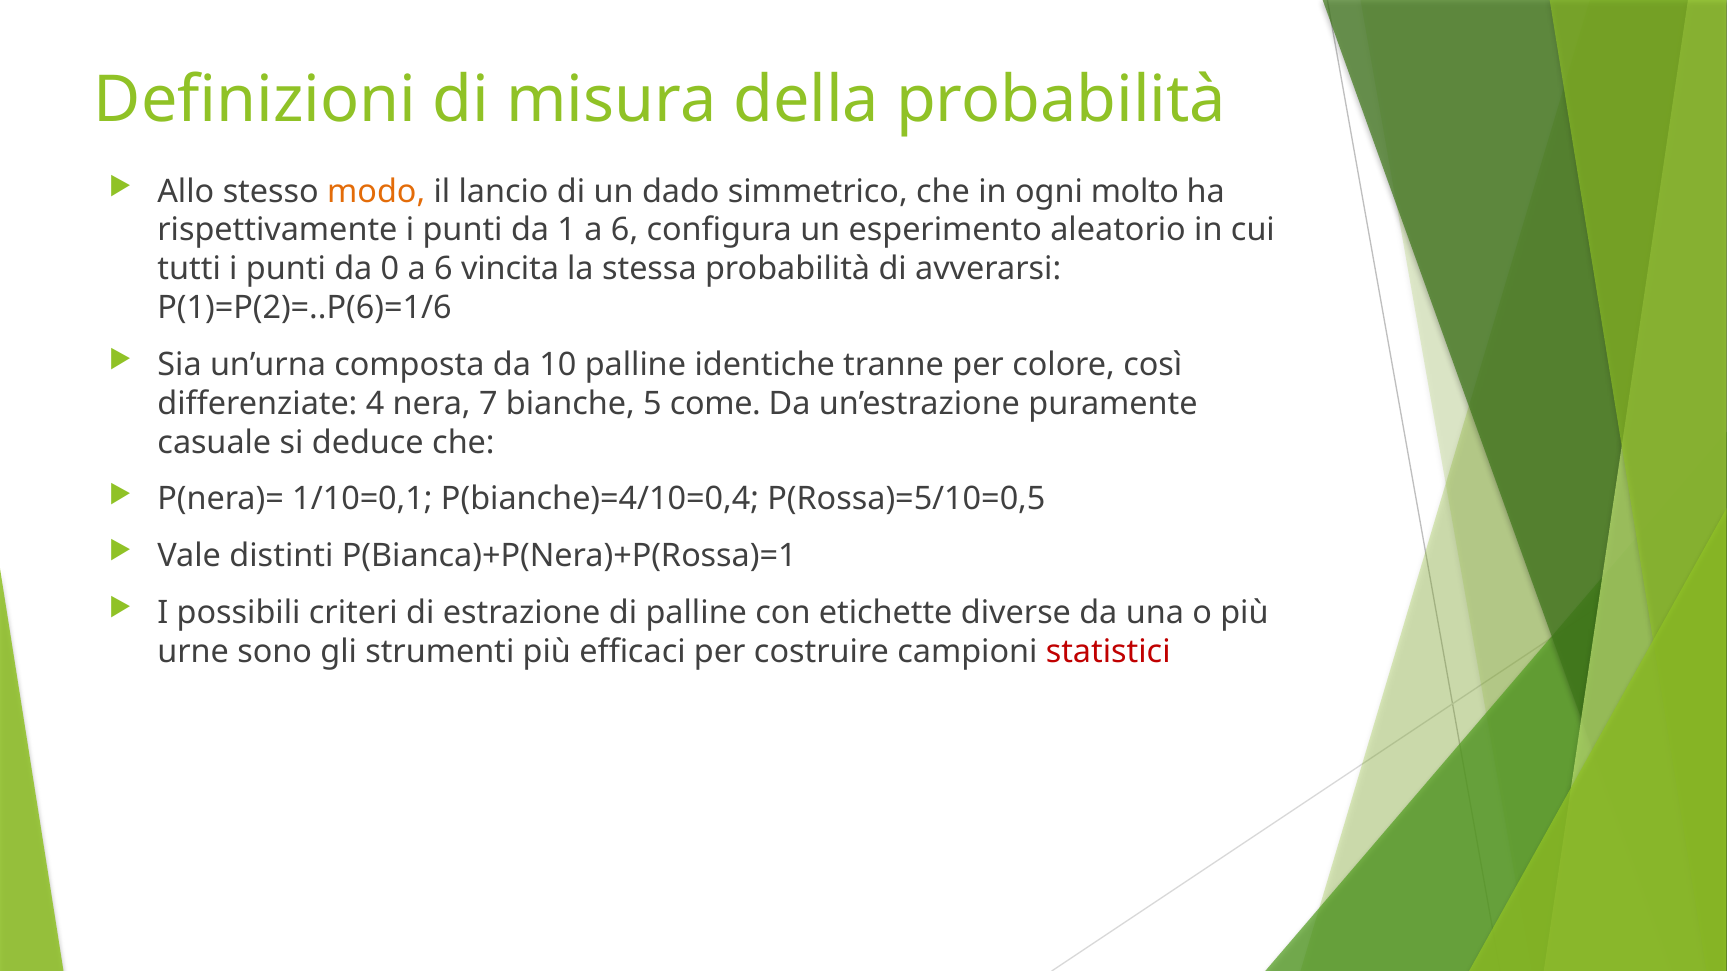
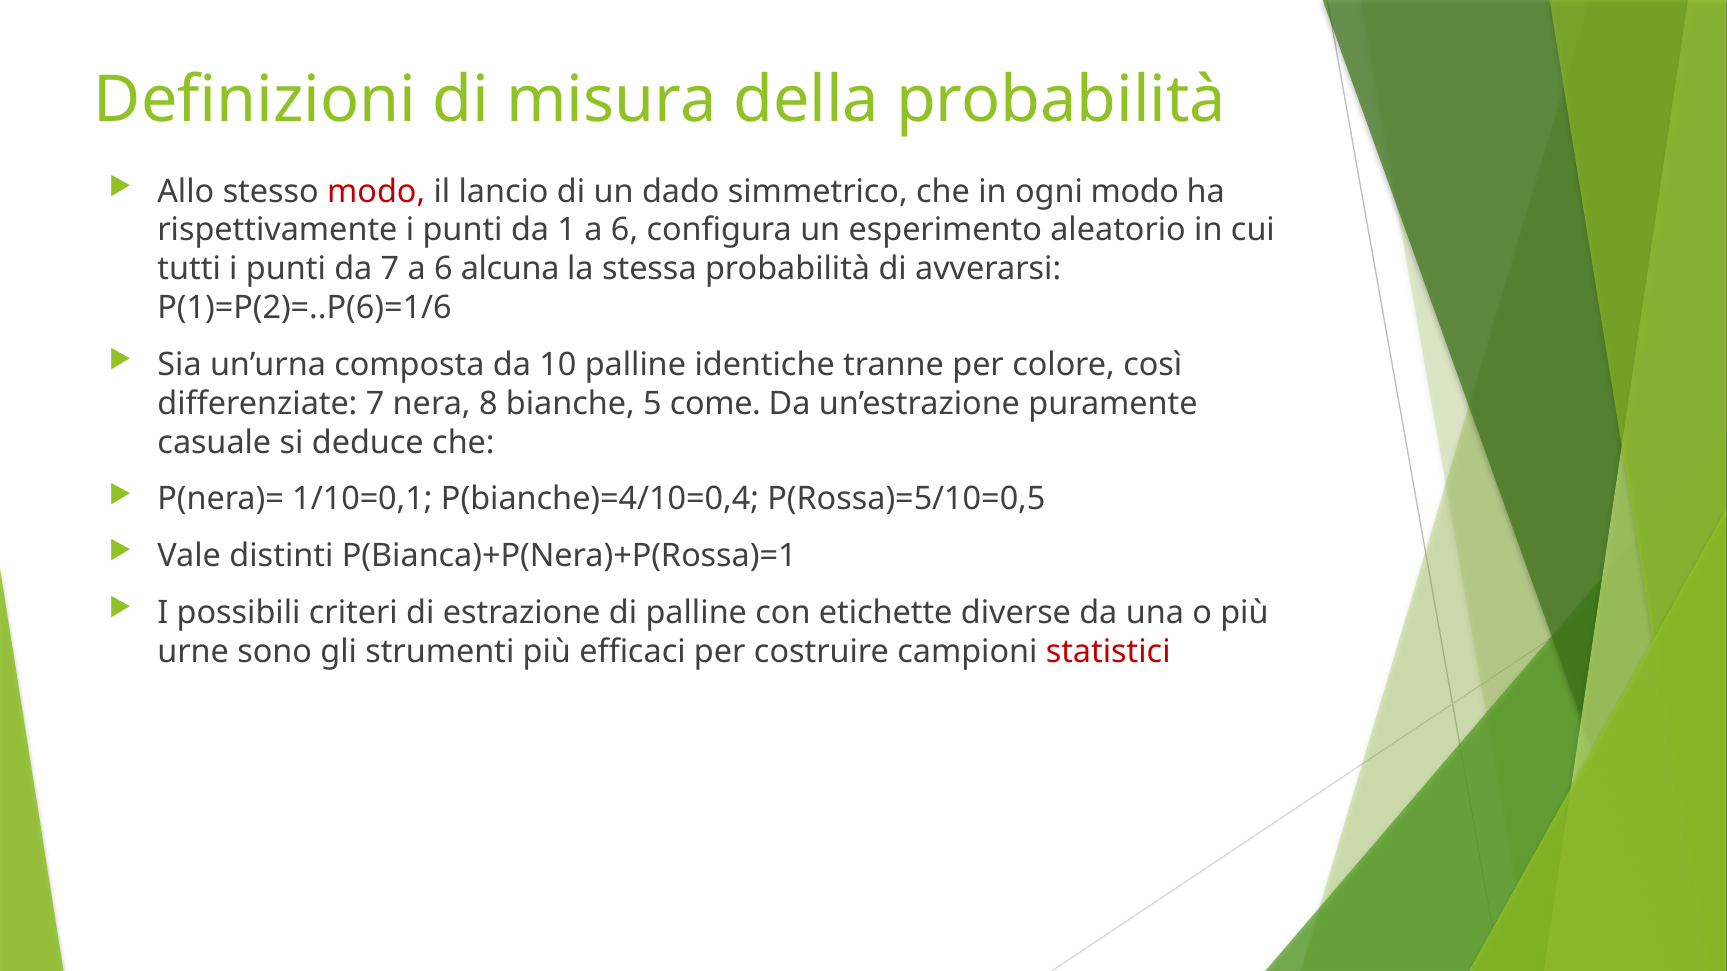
modo colour: orange -> red (376, 192)
ogni molto: molto -> modo (1135, 192)
da 0: 0 -> 7 (390, 269)
vincita: vincita -> alcuna (510, 269)
differenziate 4: 4 -> 7 (375, 404)
7: 7 -> 8 (488, 404)
